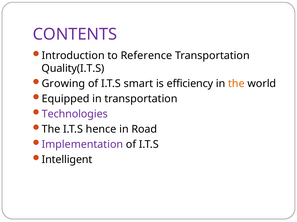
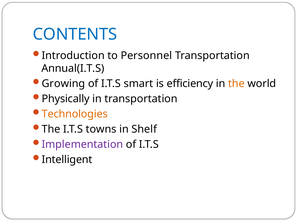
CONTENTS colour: purple -> blue (75, 34)
Reference: Reference -> Personnel (146, 56)
Quality(I.T.S: Quality(I.T.S -> Annual(I.T.S (73, 69)
Equipped: Equipped -> Physically (66, 99)
Technologies colour: purple -> orange (75, 114)
hence: hence -> towns (101, 130)
Road: Road -> Shelf (144, 130)
